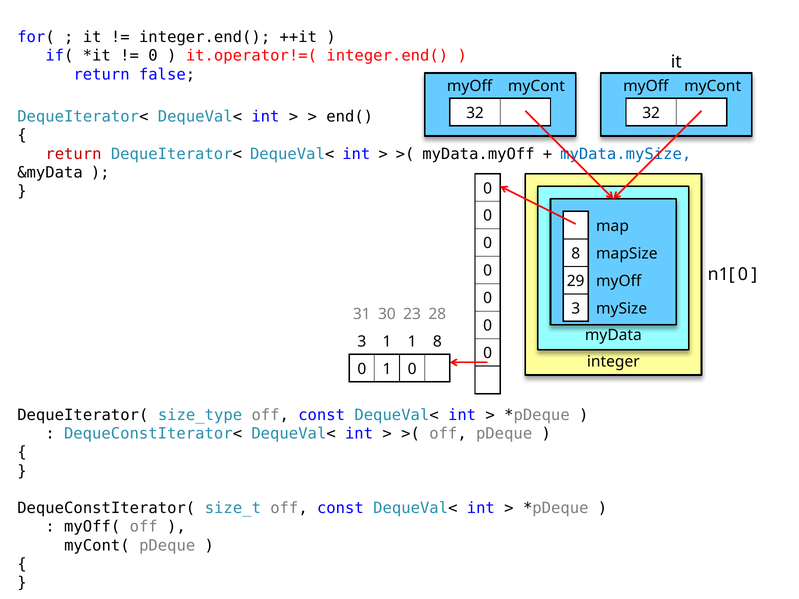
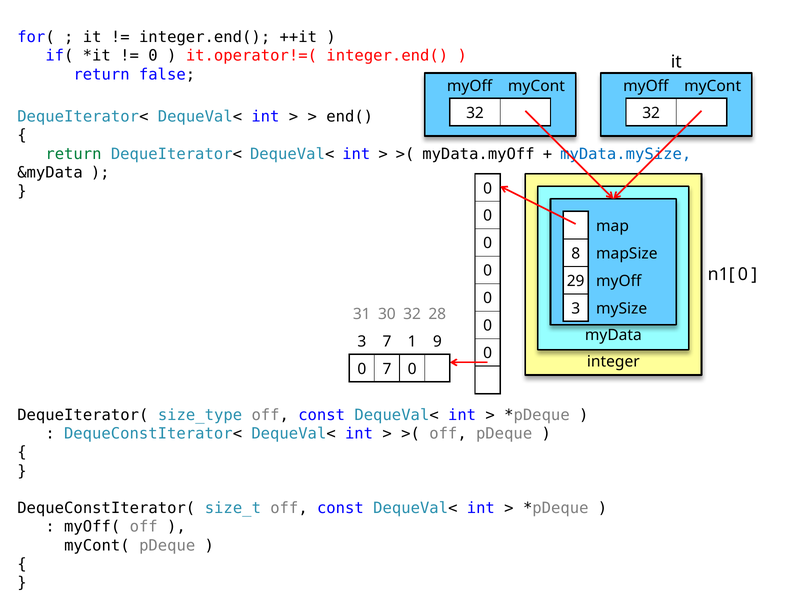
return colour: red -> green (73, 154)
30 23: 23 -> 32 (412, 314)
3 1: 1 -> 7 (387, 342)
1 8: 8 -> 9 (437, 342)
0 1: 1 -> 7 (387, 369)
